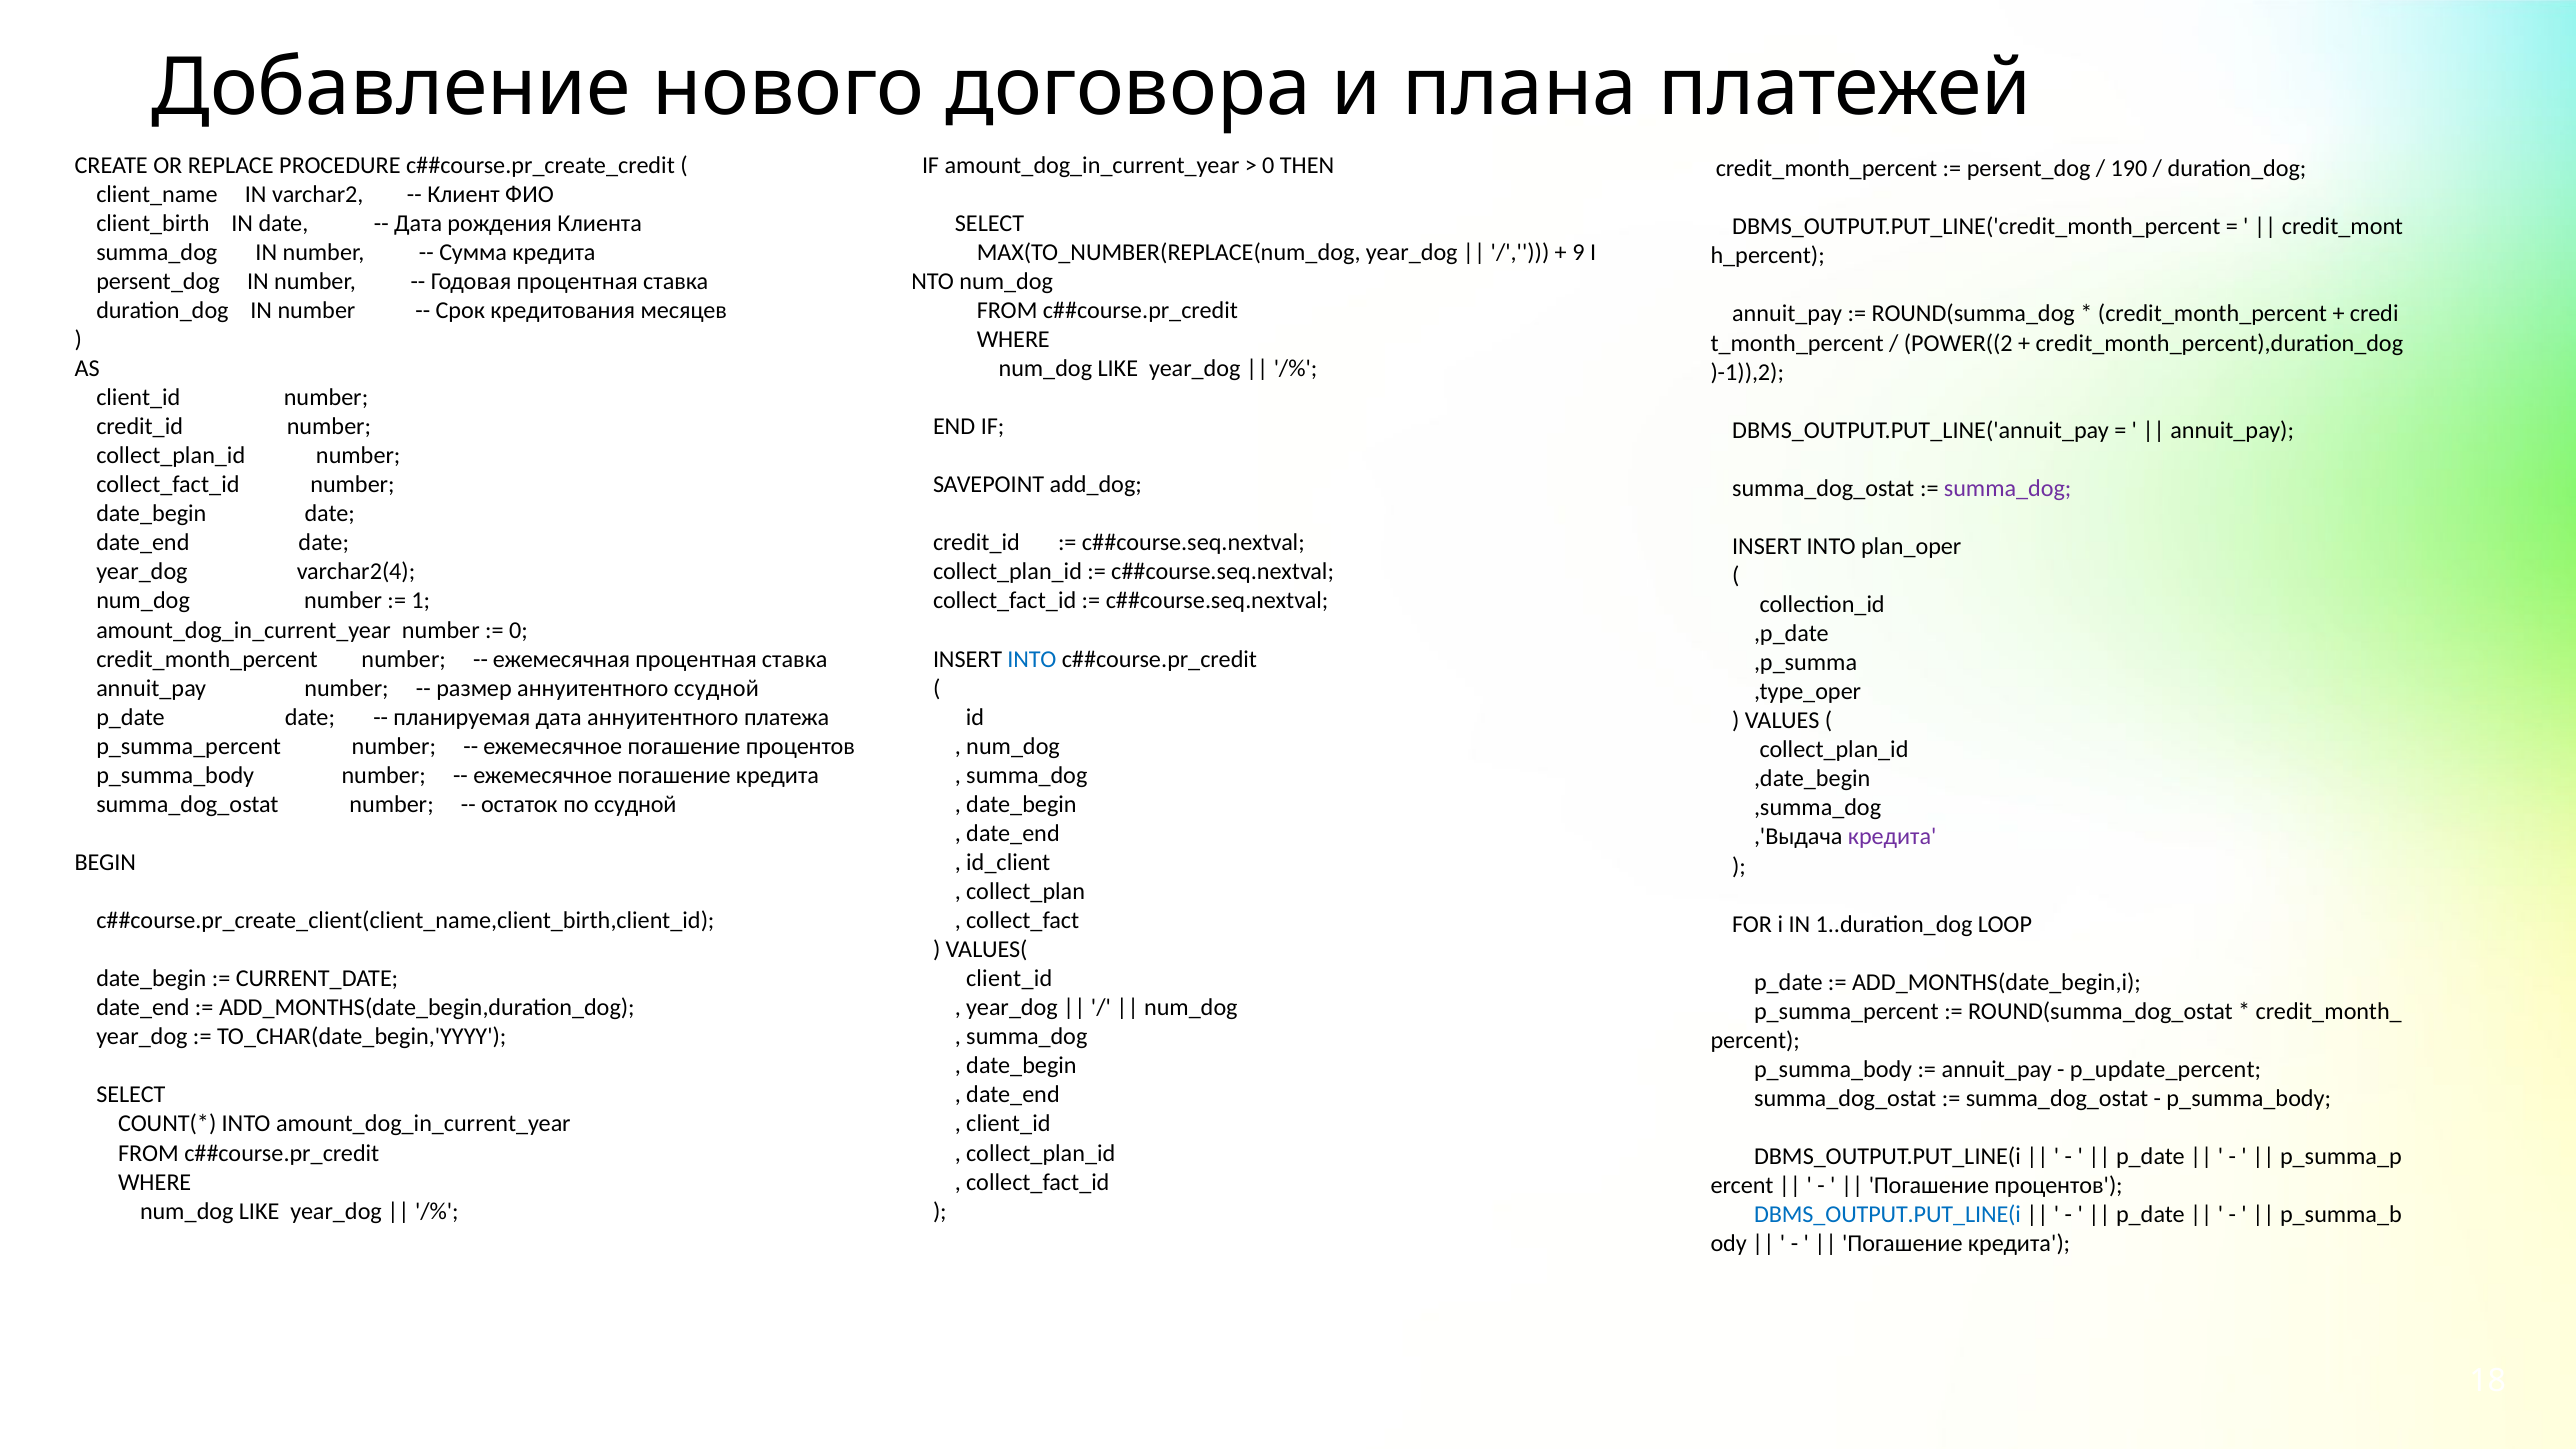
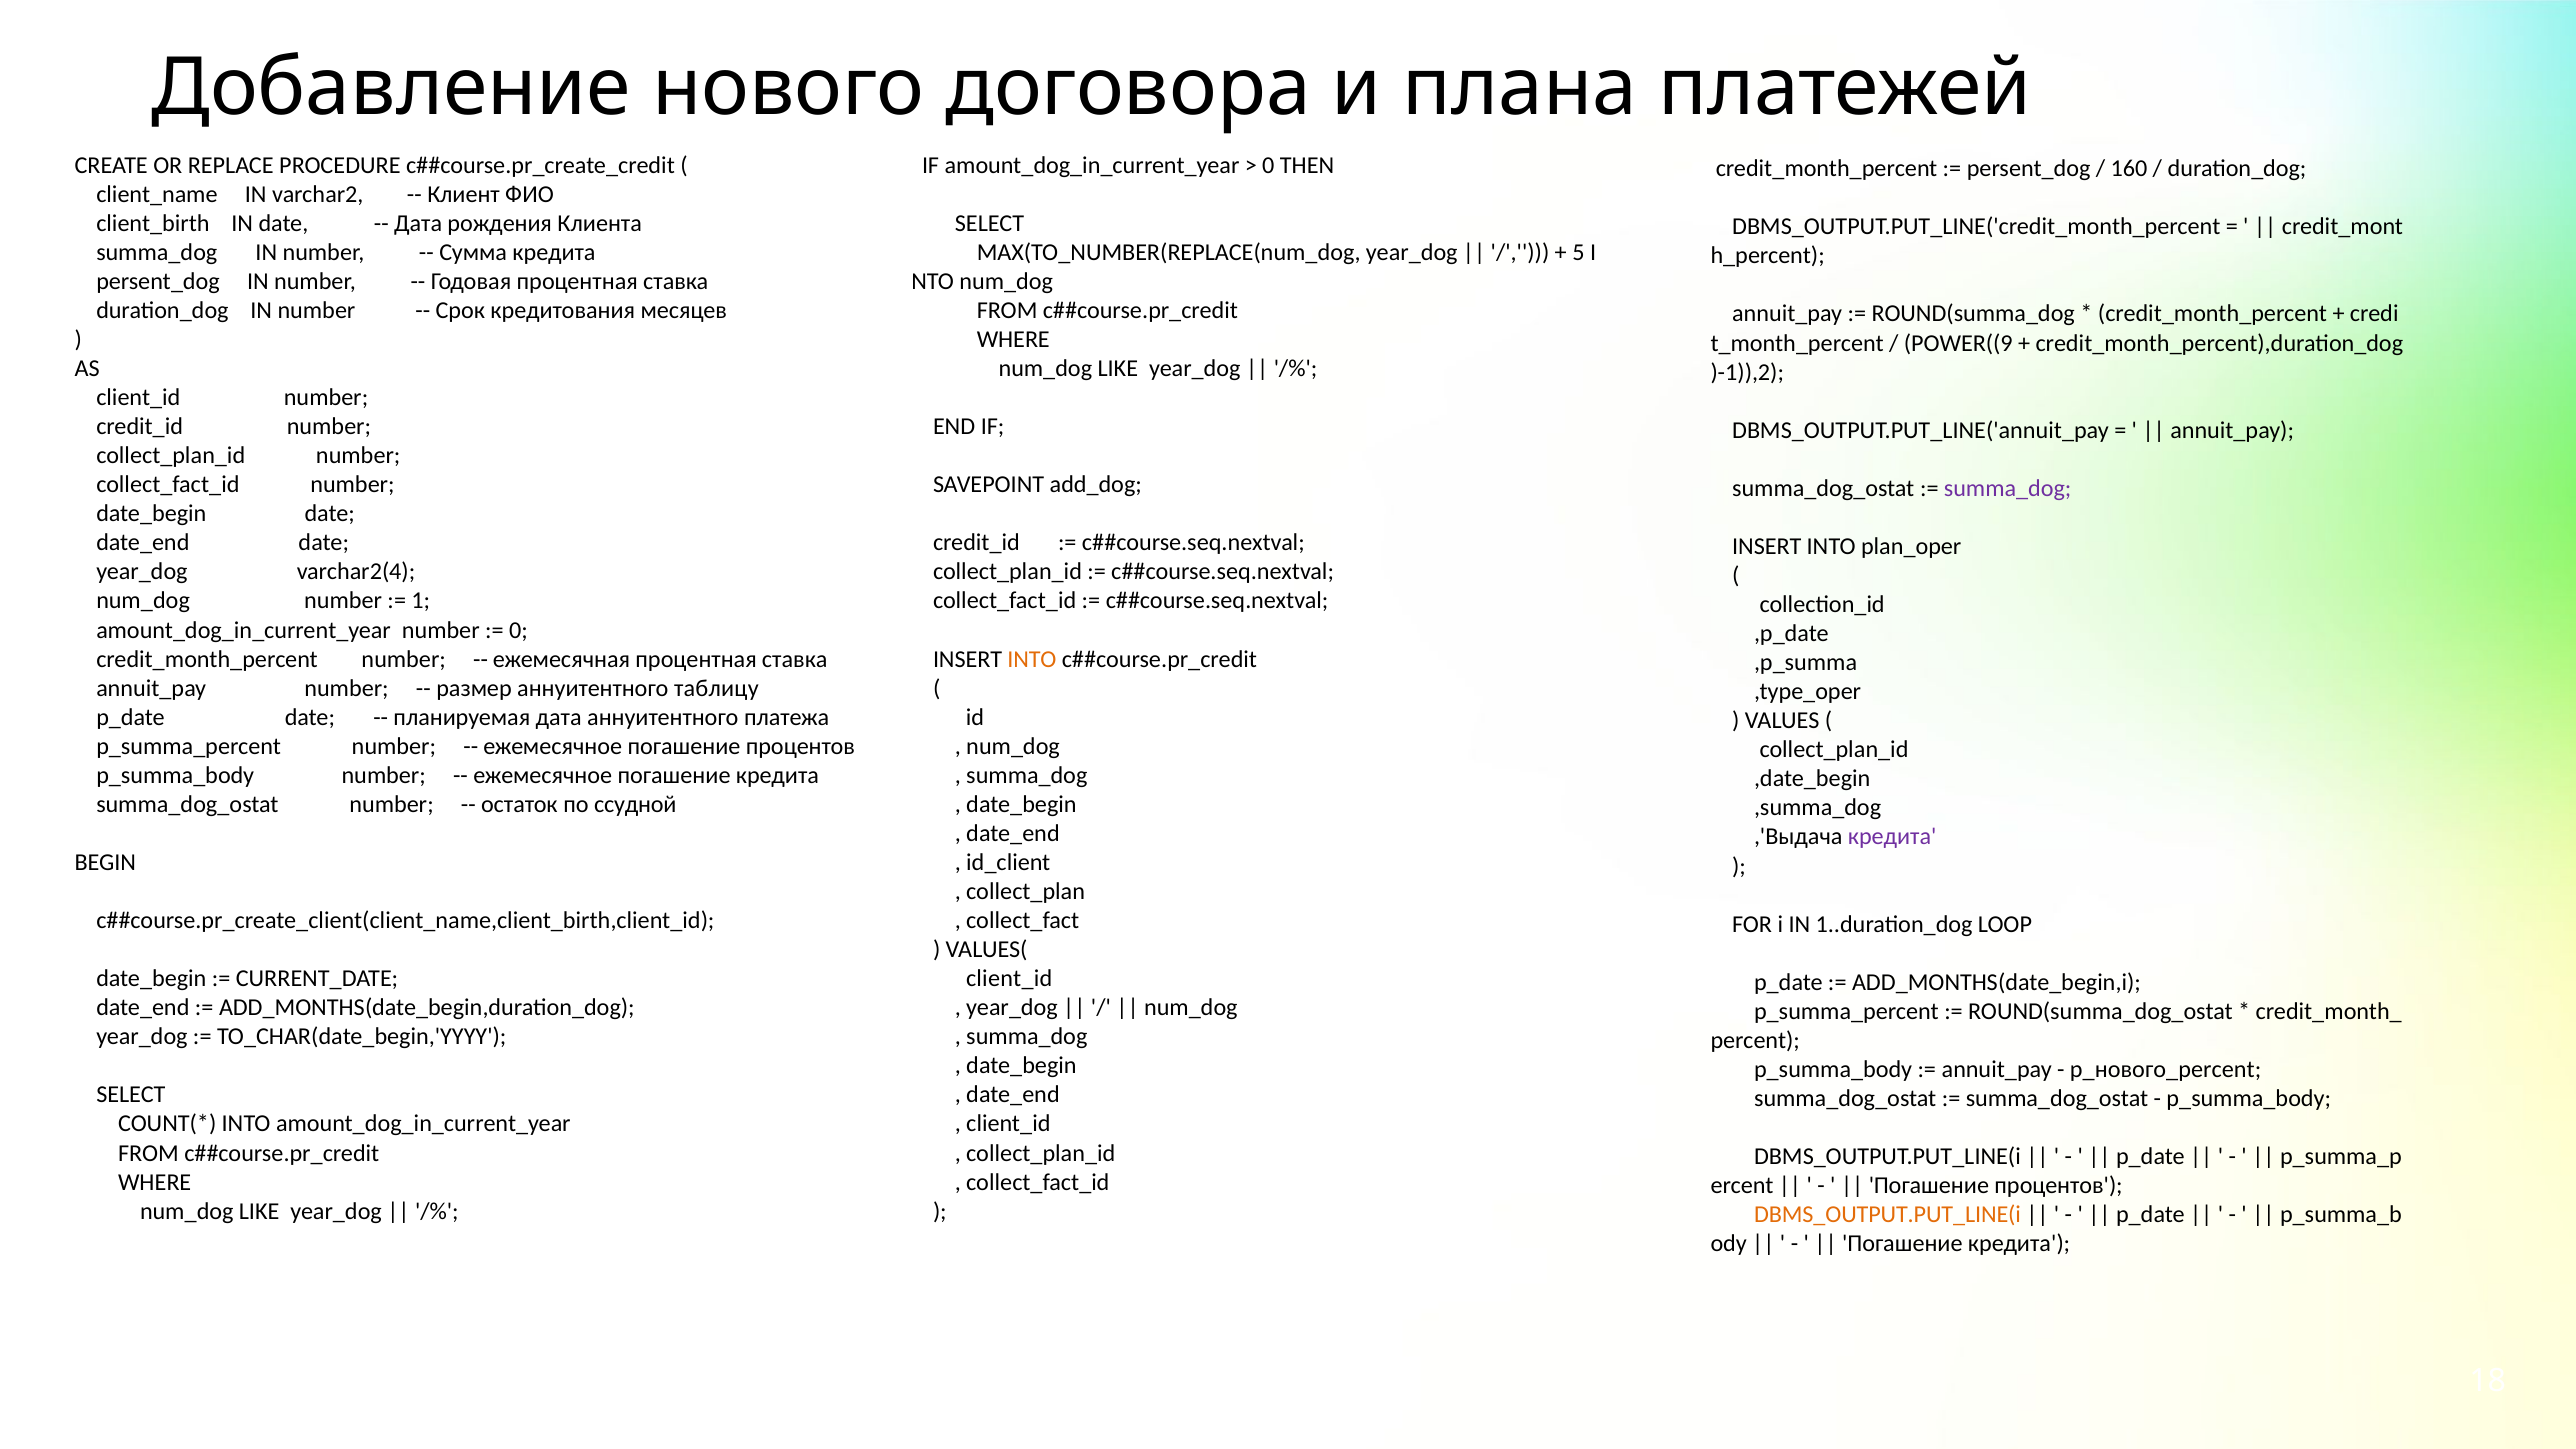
190: 190 -> 160 (2129, 169)
9: 9 -> 5 (1578, 252)
POWER((2: POWER((2 -> POWER((9 (1958, 343)
INTO colour: blue -> orange (1032, 659)
аннуитентного ссудной: ссудной -> таблицу (716, 688)
p_update_percent: p_update_percent -> p_нового_percent (2166, 1069)
DBMS_OUTPUT.PUT_LINE(i colour: blue -> orange (1888, 1215)
